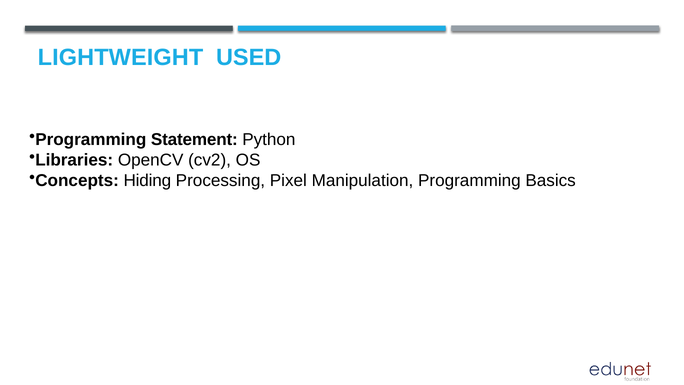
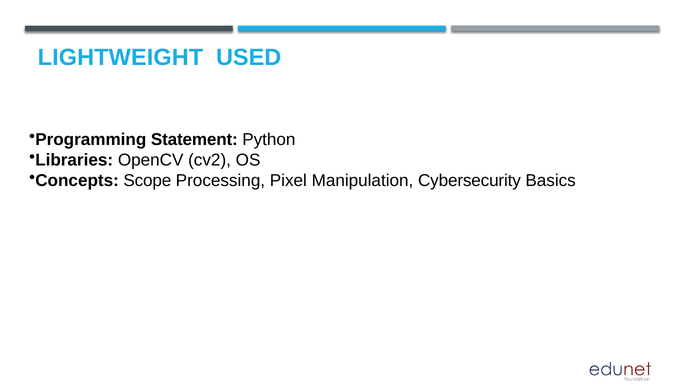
Hiding: Hiding -> Scope (147, 180)
Manipulation Programming: Programming -> Cybersecurity (469, 180)
